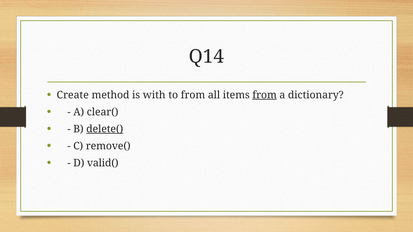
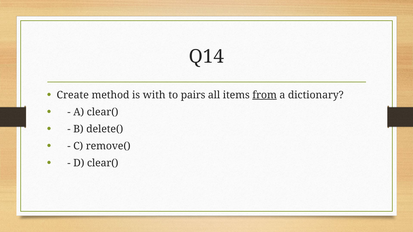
to from: from -> pairs (193, 95)
delete( underline: present -> none (105, 129)
D valid(: valid( -> clear( (103, 163)
